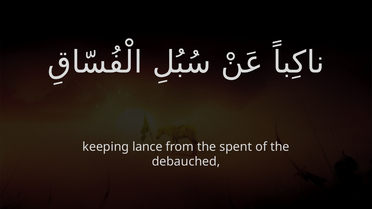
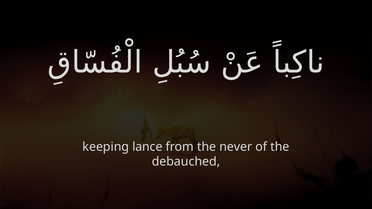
spent: spent -> never (236, 147)
